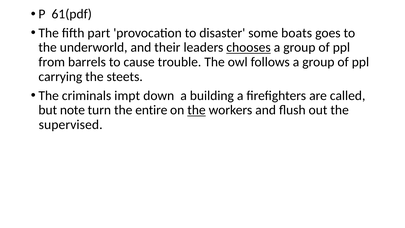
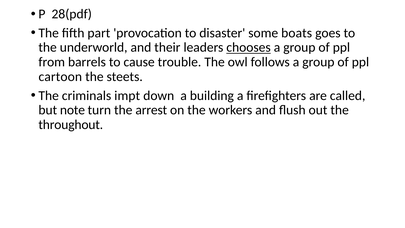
61(pdf: 61(pdf -> 28(pdf (72, 14)
carrying: carrying -> cartoon (60, 77)
entire: entire -> arrest (151, 110)
the underline: present -> none (196, 110)
supervised: supervised -> throughout (71, 125)
